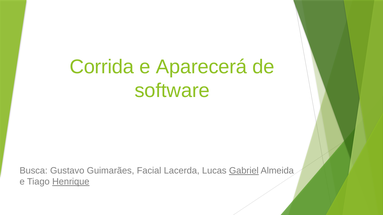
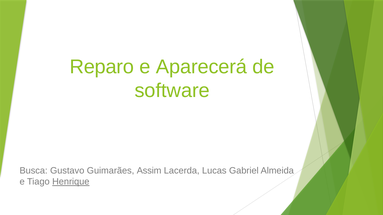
Corrida: Corrida -> Reparo (102, 67)
Facial: Facial -> Assim (149, 171)
Gabriel underline: present -> none (244, 171)
